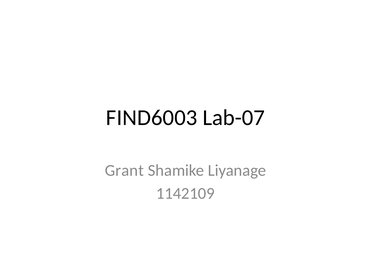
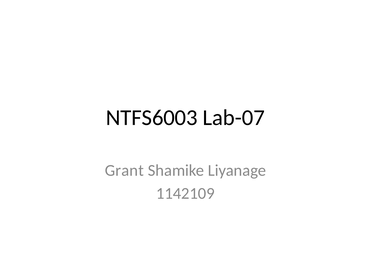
FIND6003: FIND6003 -> NTFS6003 (152, 118)
